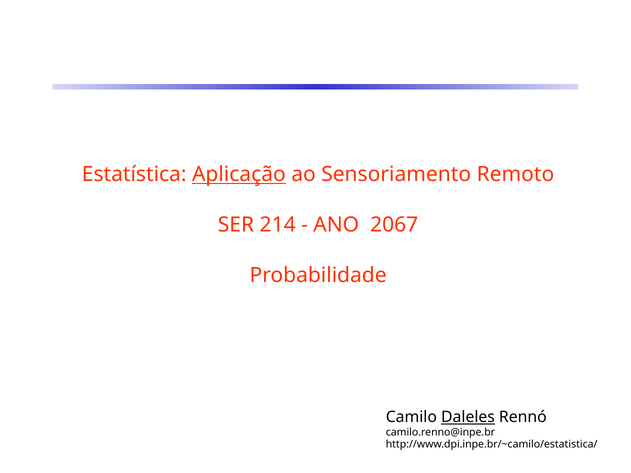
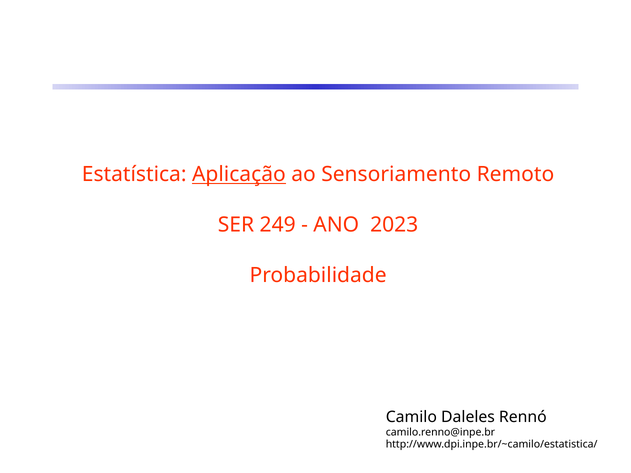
214: 214 -> 249 (278, 225)
2067: 2067 -> 2023 (394, 225)
Daleles underline: present -> none (468, 417)
